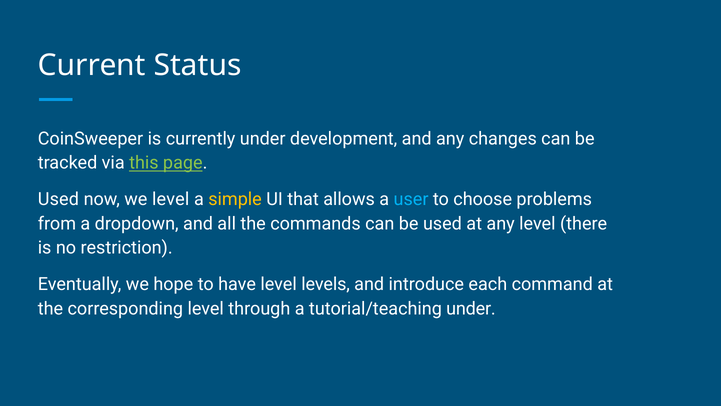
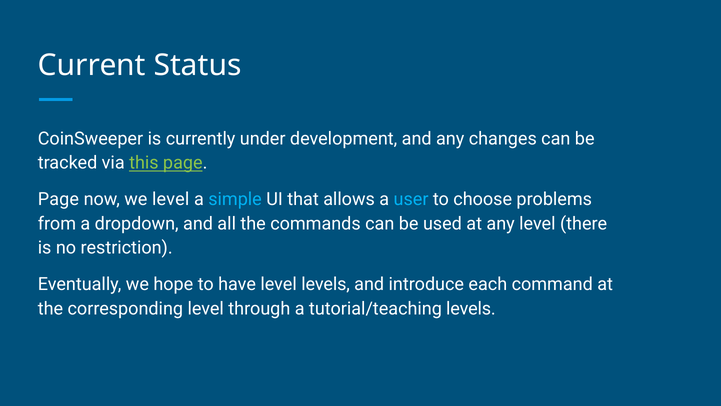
Used: Used -> Page (58, 199)
simple colour: yellow -> light blue (235, 199)
tutorial/teaching under: under -> levels (471, 308)
